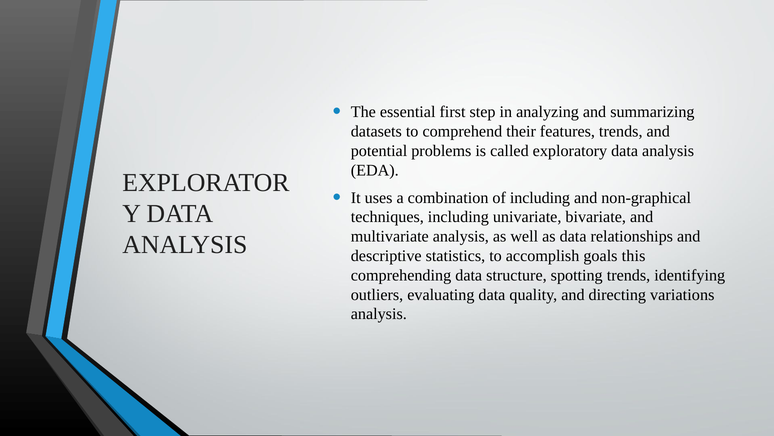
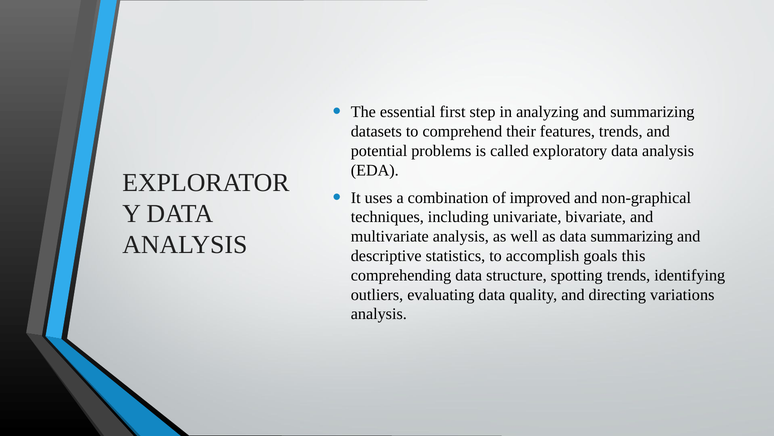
of including: including -> improved (540, 197)
data relationships: relationships -> summarizing (632, 236)
